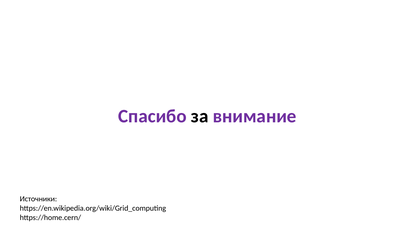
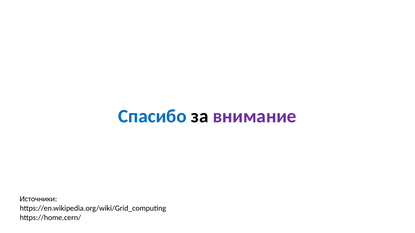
Спасибо colour: purple -> blue (152, 117)
